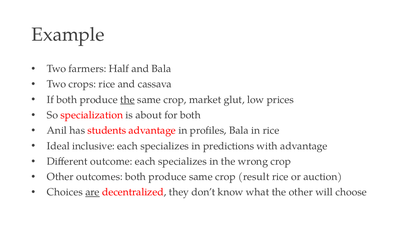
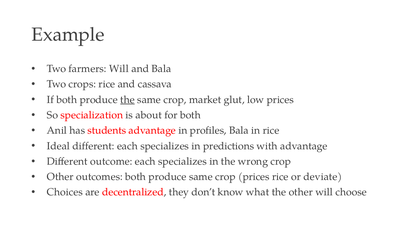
farmers Half: Half -> Will (119, 69)
Ideal inclusive: inclusive -> different (93, 146)
crop result: result -> prices (254, 177)
auction: auction -> deviate (323, 177)
are underline: present -> none (92, 193)
